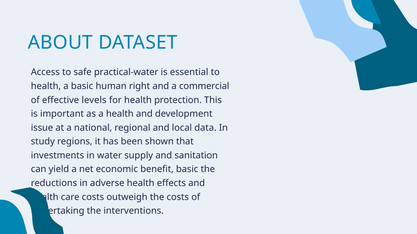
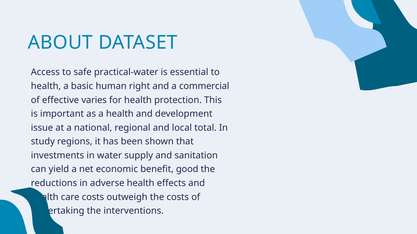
levels: levels -> varies (94, 100)
data: data -> total (206, 128)
benefit basic: basic -> good (187, 170)
